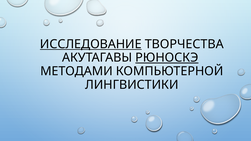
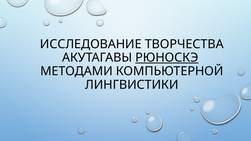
ИССЛЕДОВАНИЕ underline: present -> none (91, 44)
